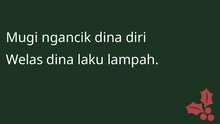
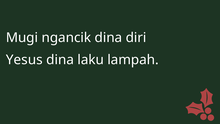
Welas: Welas -> Yesus (24, 60)
